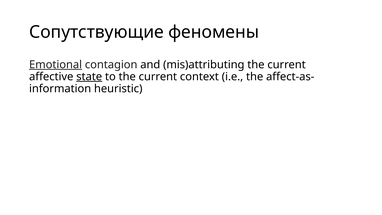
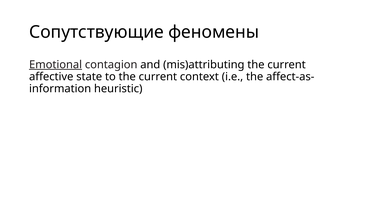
state underline: present -> none (89, 77)
